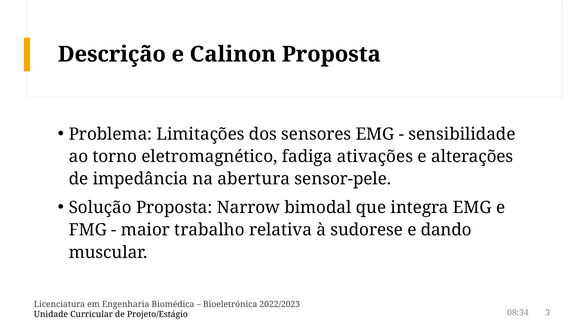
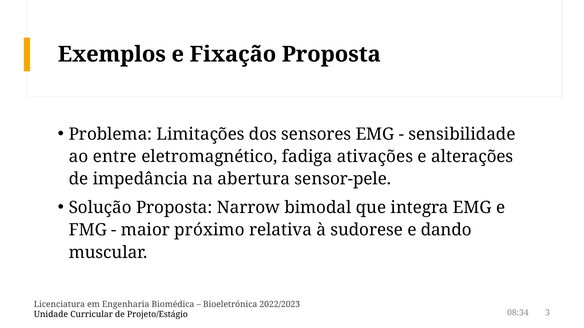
Descrição: Descrição -> Exemplos (112, 54)
Calinon: Calinon -> Fixação (233, 54)
torno: torno -> entre (115, 157)
trabalho: trabalho -> próximo (209, 230)
